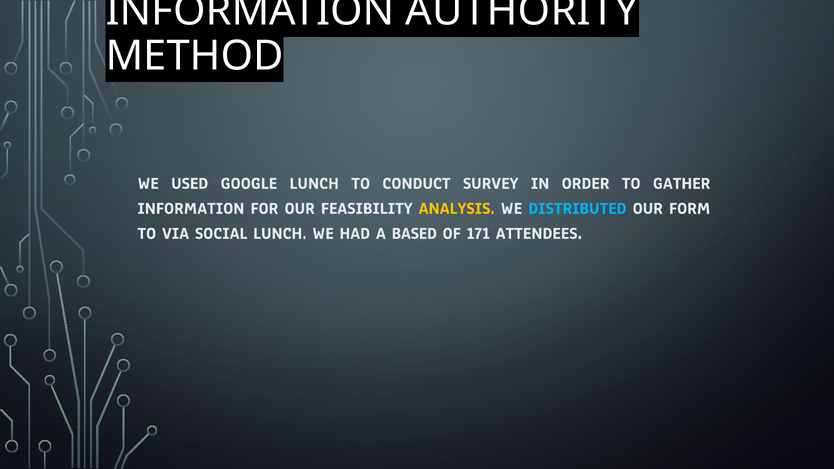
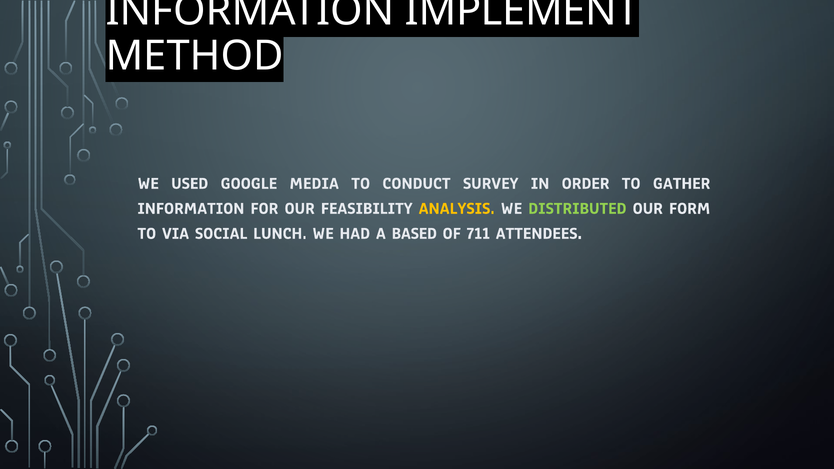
AUTHORITY: AUTHORITY -> IMPLEMENT (522, 11)
GOOGLE LUNCH: LUNCH -> MEDIA (314, 183)
DISTRIBUTED colour: light blue -> light green (577, 208)
171: 171 -> 711 (478, 233)
